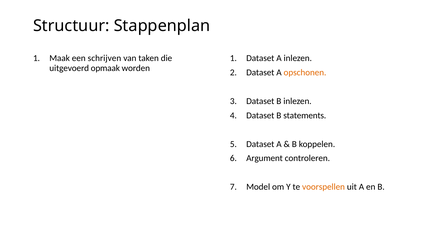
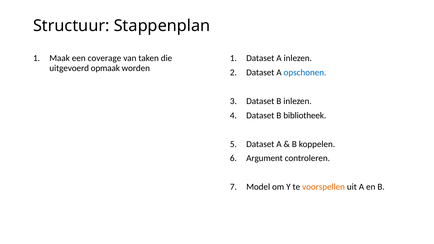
schrijven: schrijven -> coverage (105, 58)
opschonen colour: orange -> blue (305, 73)
statements: statements -> bibliotheek (305, 116)
